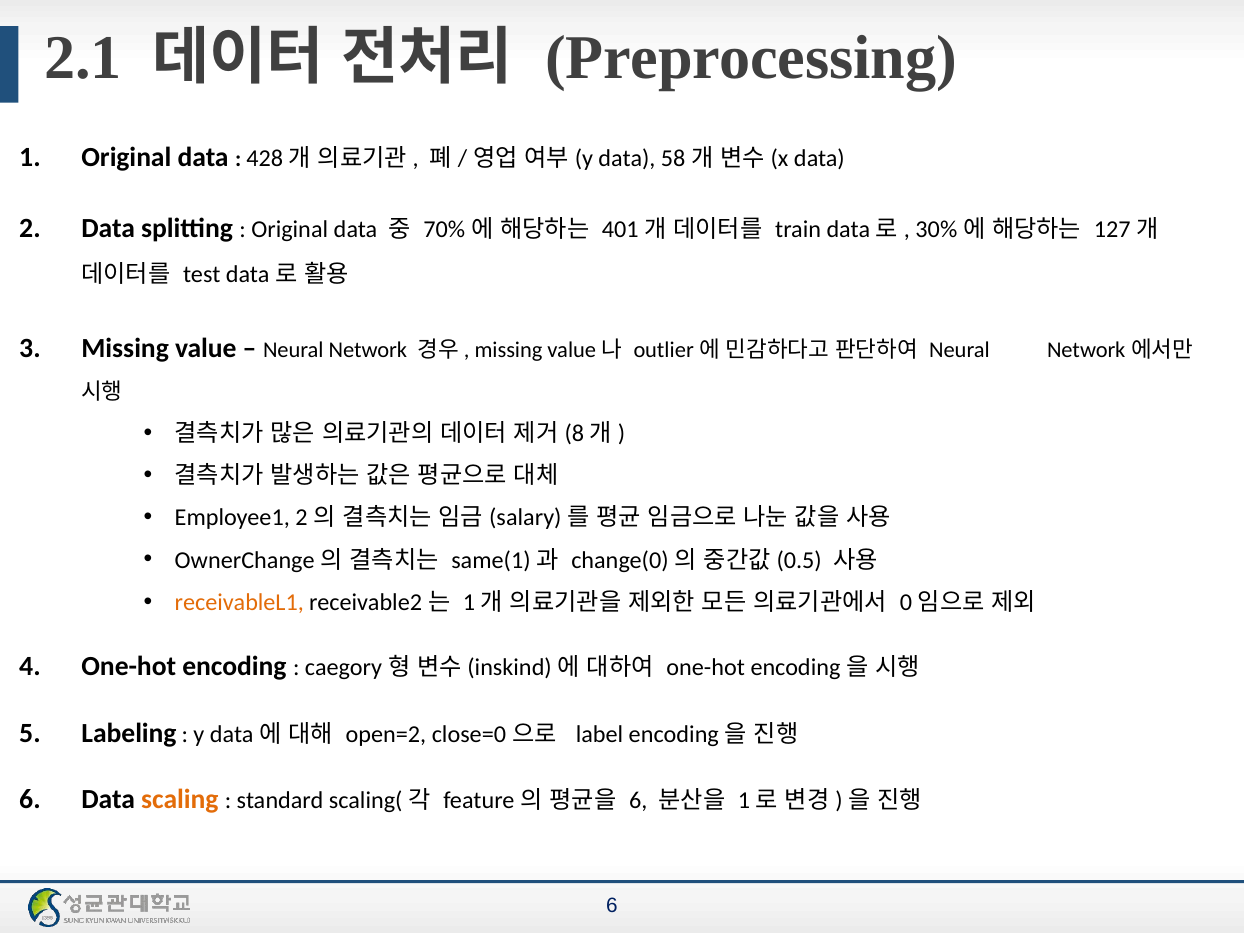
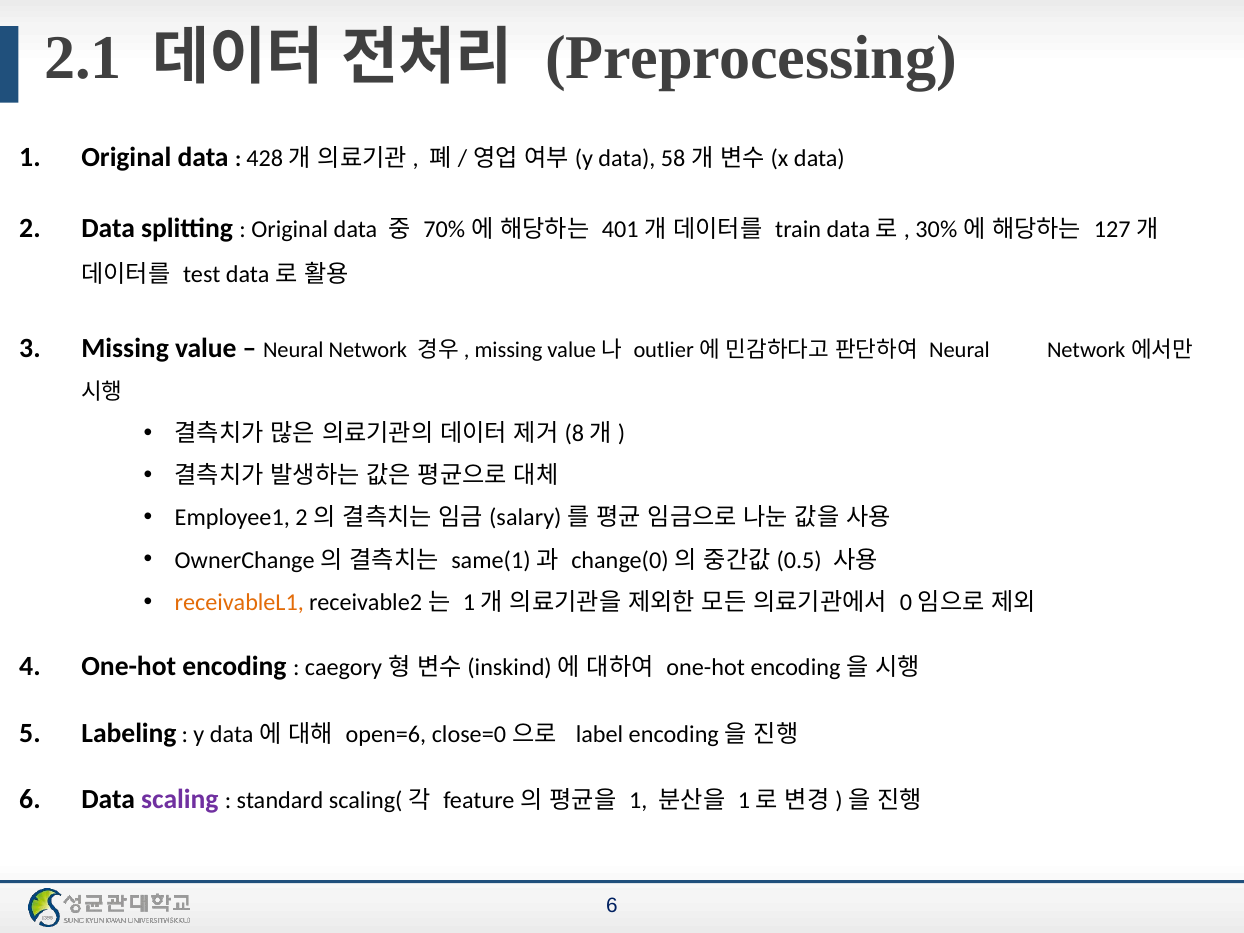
open=2: open=2 -> open=6 (386, 734)
scaling colour: orange -> purple (180, 799)
6: 6 -> 1 (638, 800)
